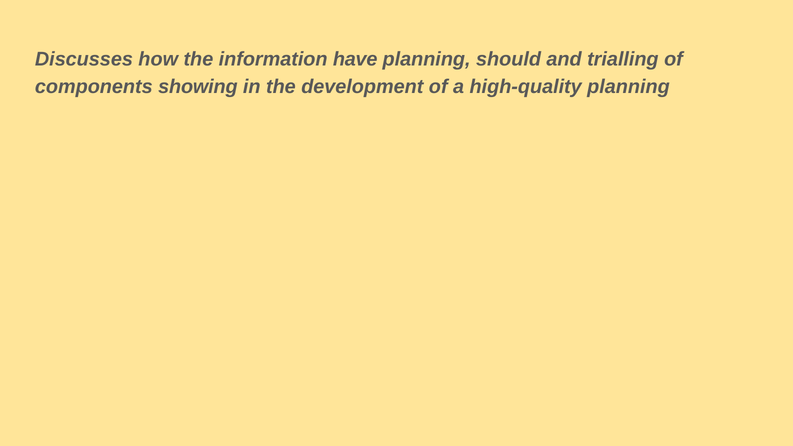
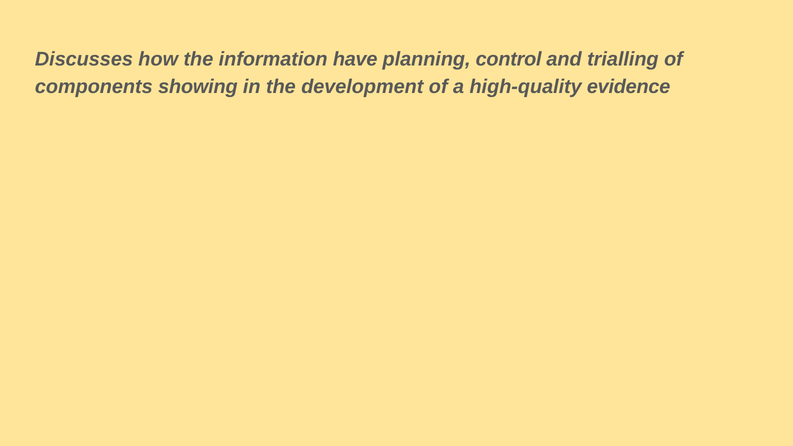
should: should -> control (509, 59)
high-quality planning: planning -> evidence (629, 87)
